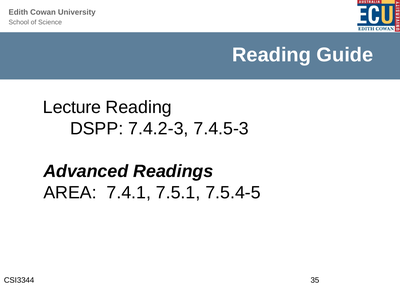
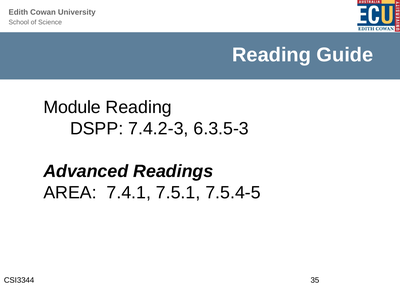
Lecture: Lecture -> Module (72, 107)
7.4.5-3: 7.4.5-3 -> 6.3.5-3 (221, 129)
